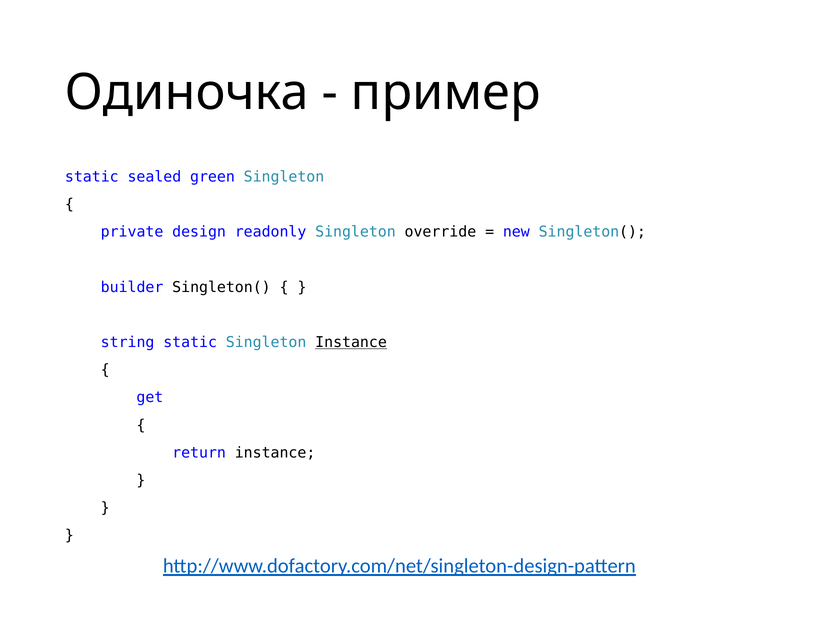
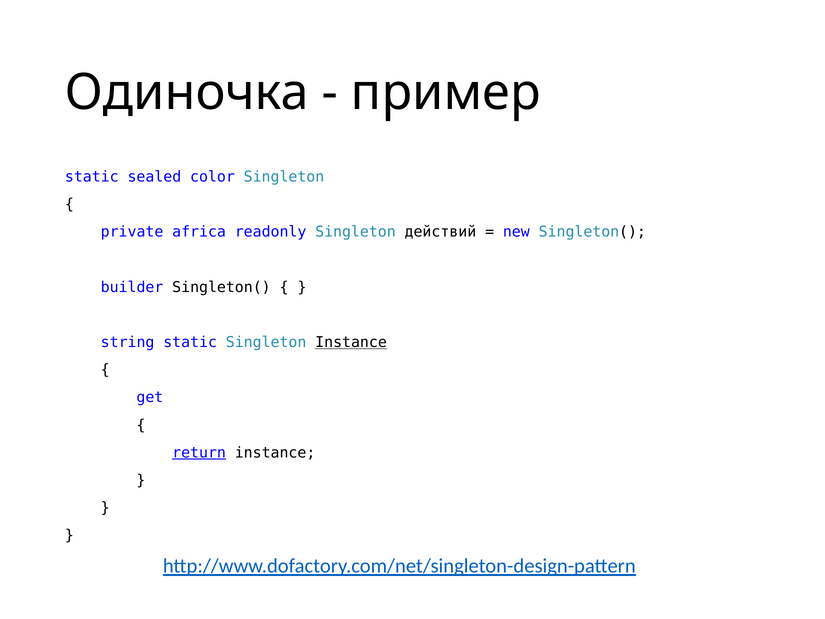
green: green -> color (212, 177)
design: design -> africa (199, 232)
override: override -> действий (440, 232)
return underline: none -> present (199, 453)
